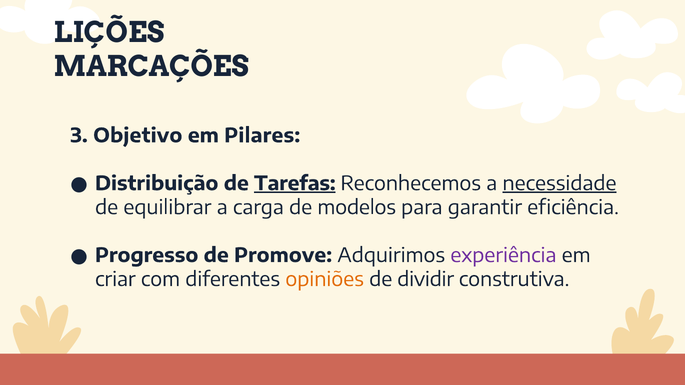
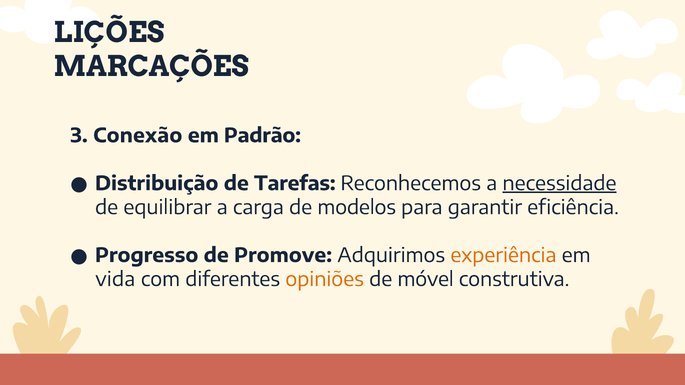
Objetivo: Objetivo -> Conexão (138, 136)
Pilares: Pilares -> Padrão (262, 136)
Tarefas underline: present -> none (295, 184)
experiência colour: purple -> orange (503, 256)
criar: criar -> vida (115, 280)
dividir: dividir -> móvel (426, 280)
